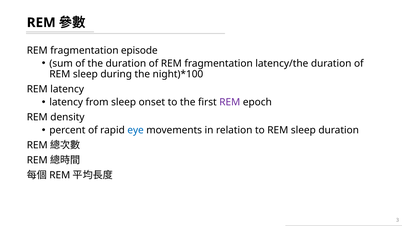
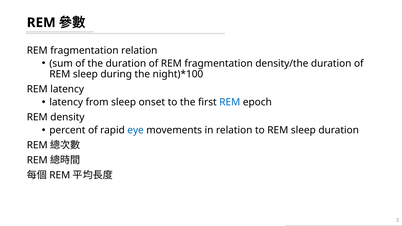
fragmentation episode: episode -> relation (139, 50)
latency/the: latency/the -> density/the (282, 63)
REM colour: purple -> blue (230, 102)
